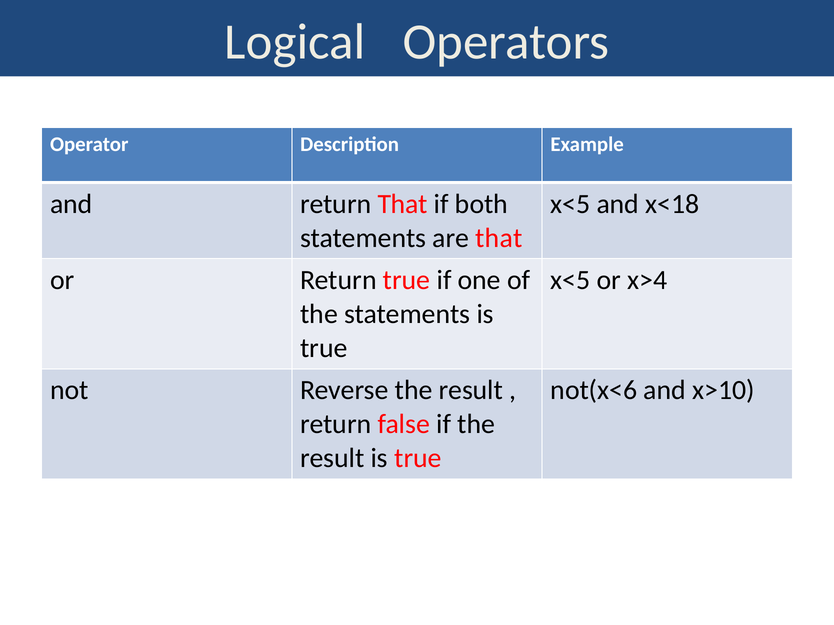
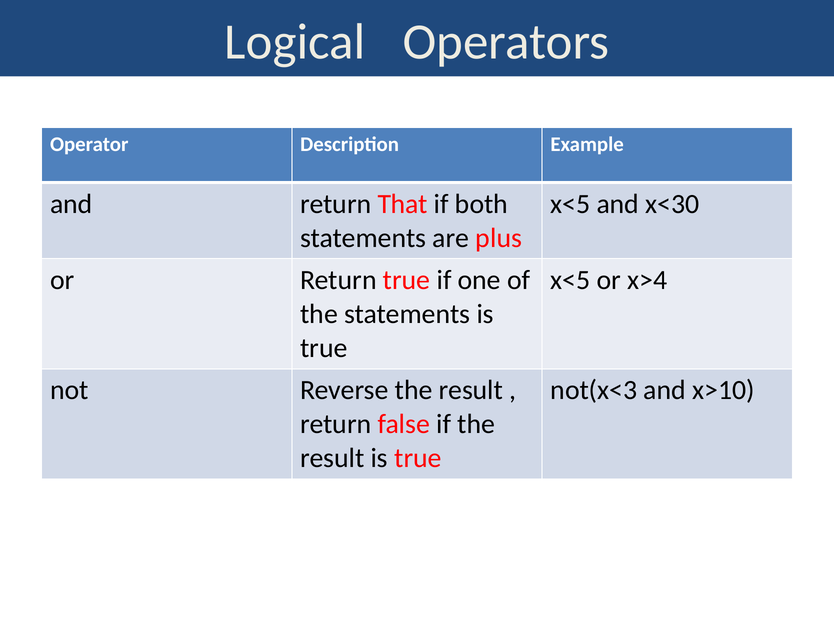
x<18: x<18 -> x<30 (672, 204)
are that: that -> plus (499, 238)
not(x<6: not(x<6 -> not(x<3 (594, 390)
